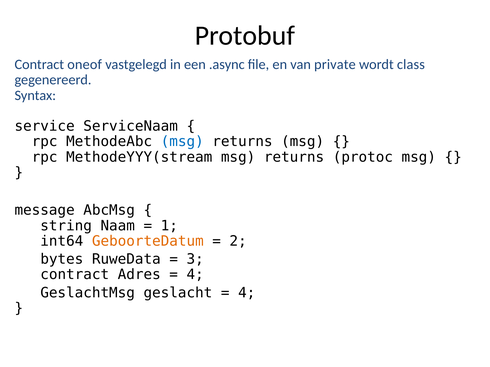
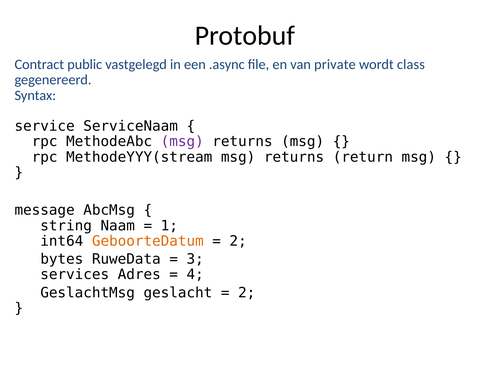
oneof: oneof -> public (85, 65)
msg colour: blue -> purple (182, 142)
protoc: protoc -> return (363, 157)
contract: contract -> services (75, 275)
4: 4 -> 2 (247, 293)
